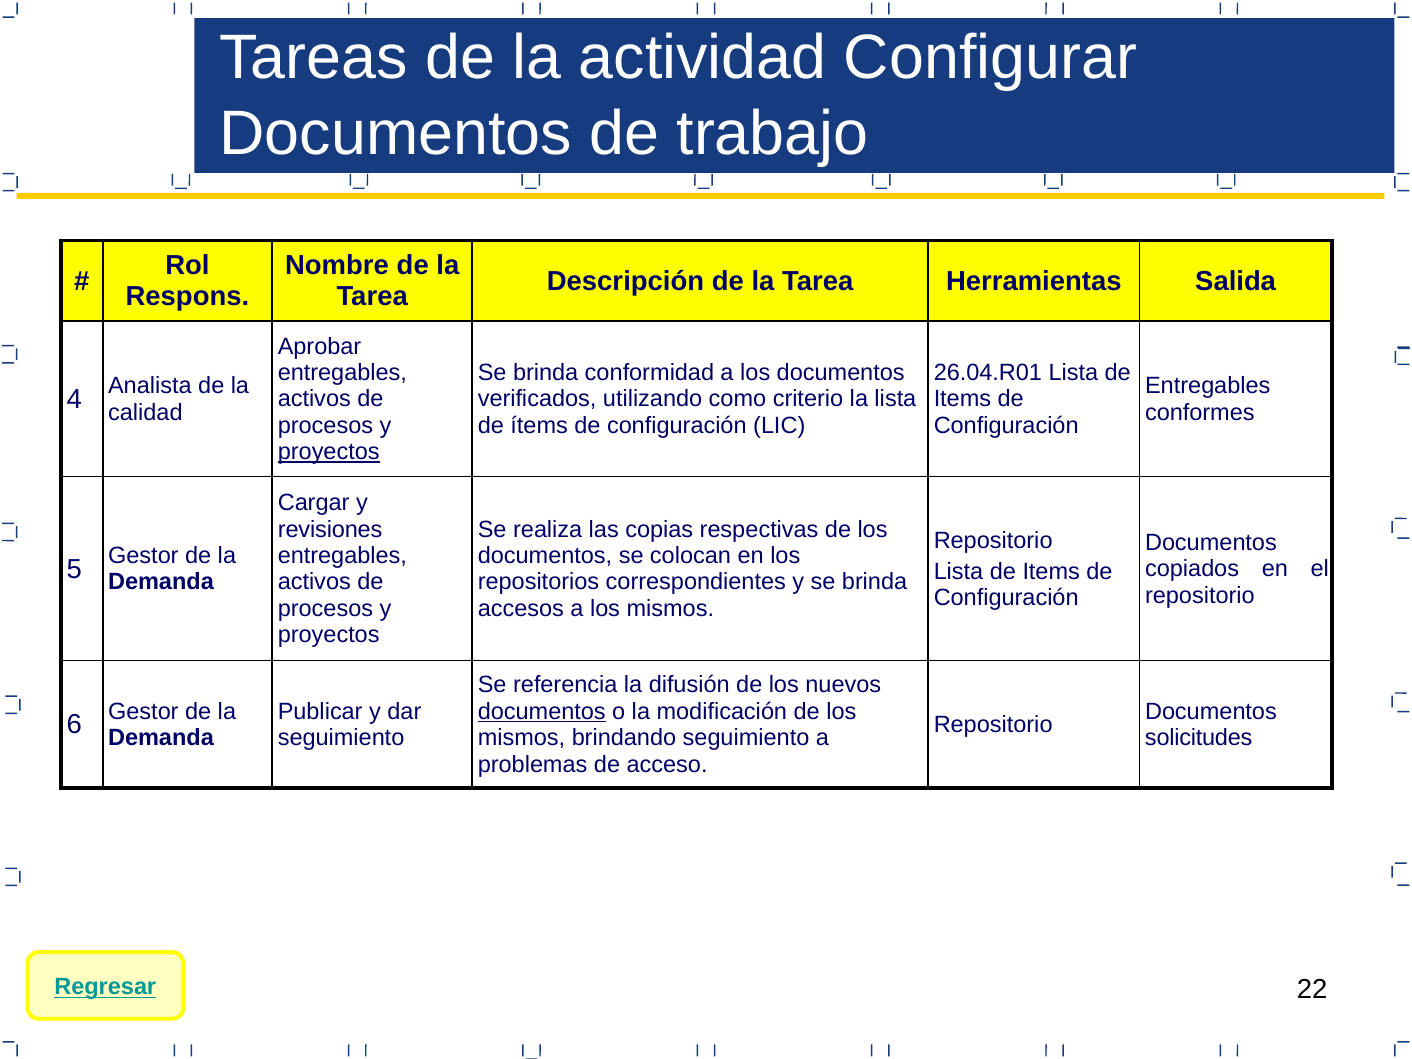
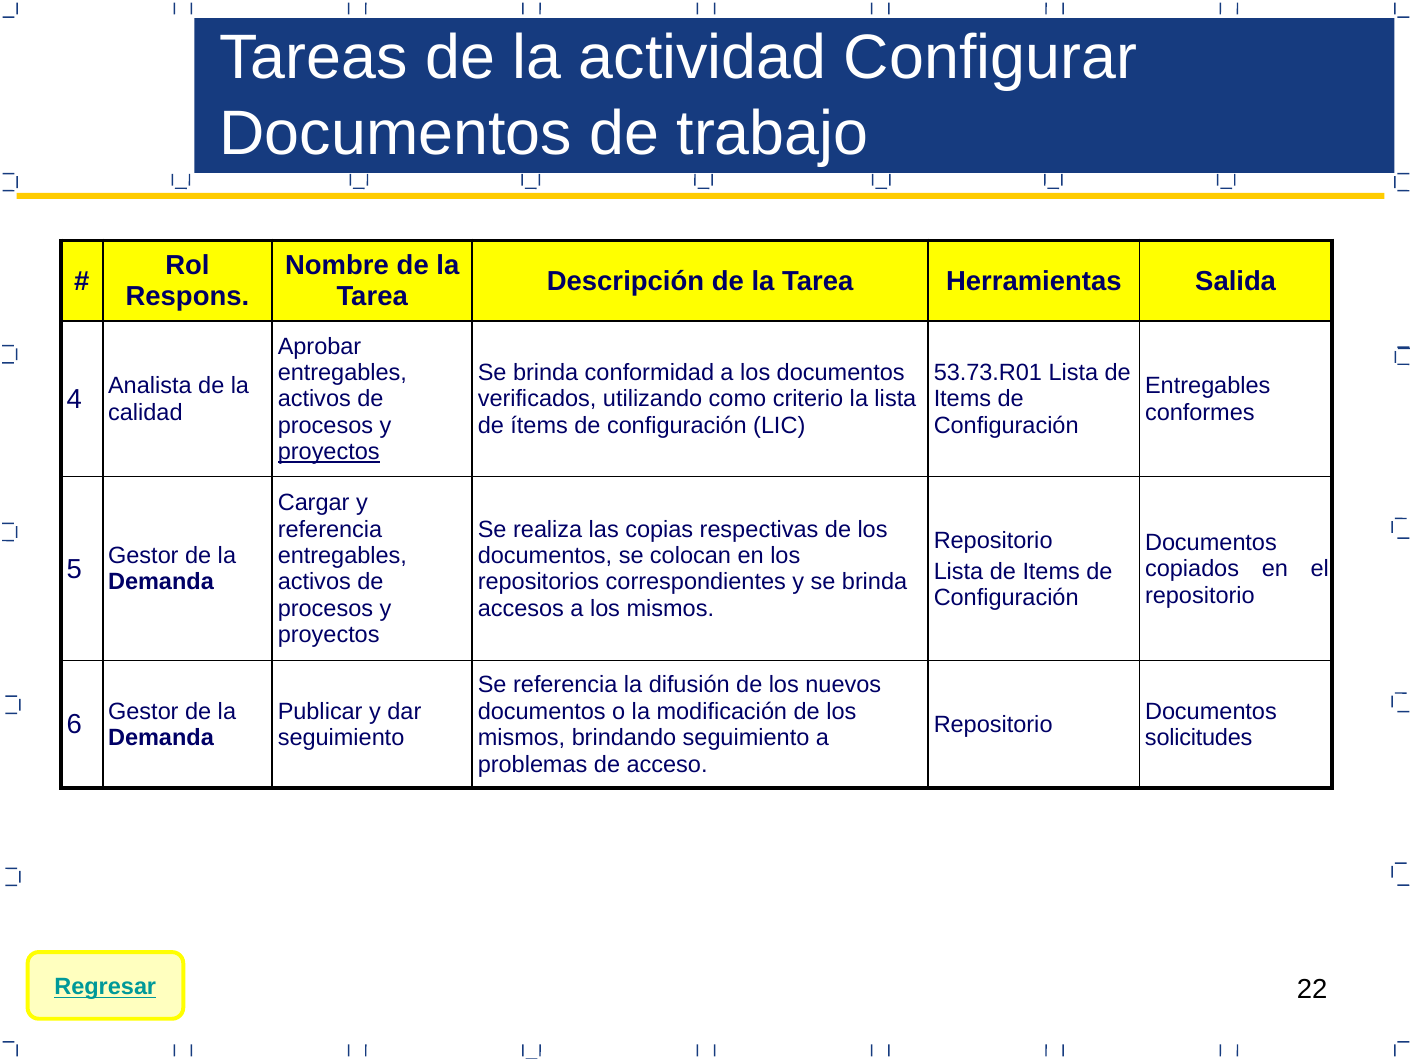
26.04.R01: 26.04.R01 -> 53.73.R01 (988, 373)
revisiones: revisiones -> referencia (330, 530)
documentos underline: present -> none (542, 712)
